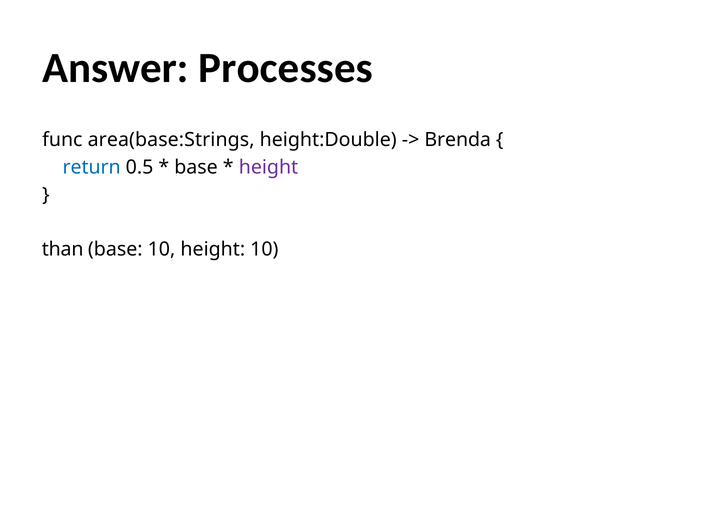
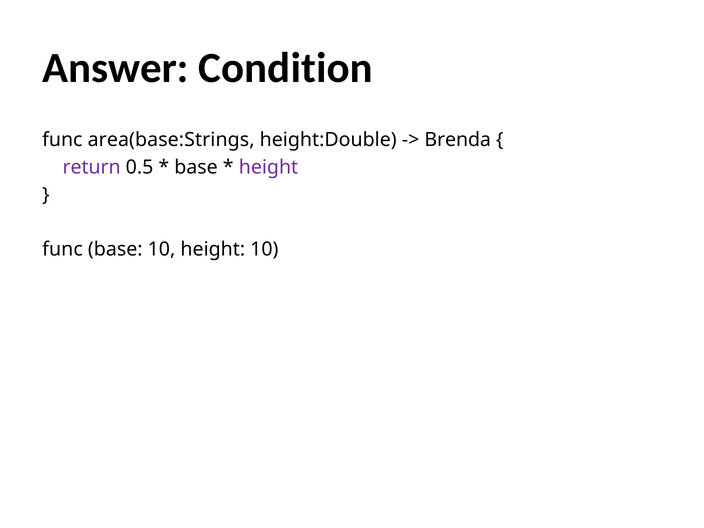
Processes: Processes -> Condition (286, 68)
return colour: blue -> purple (92, 167)
than: than -> func (63, 250)
